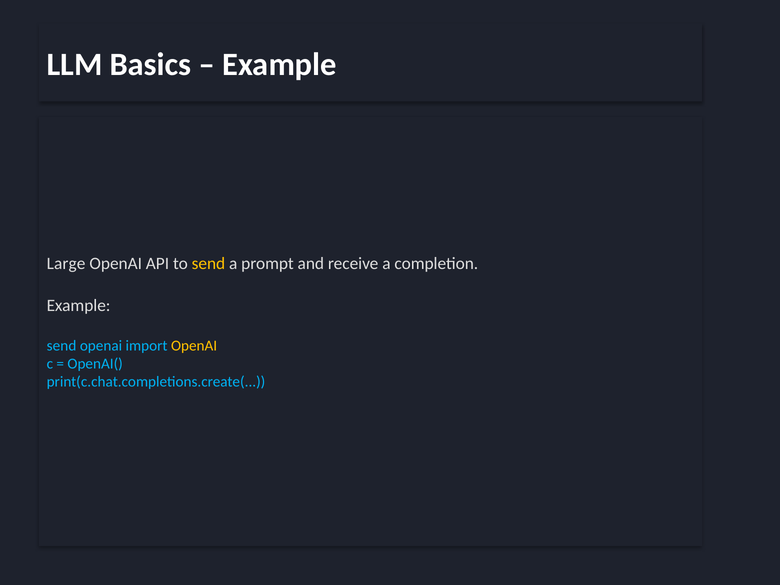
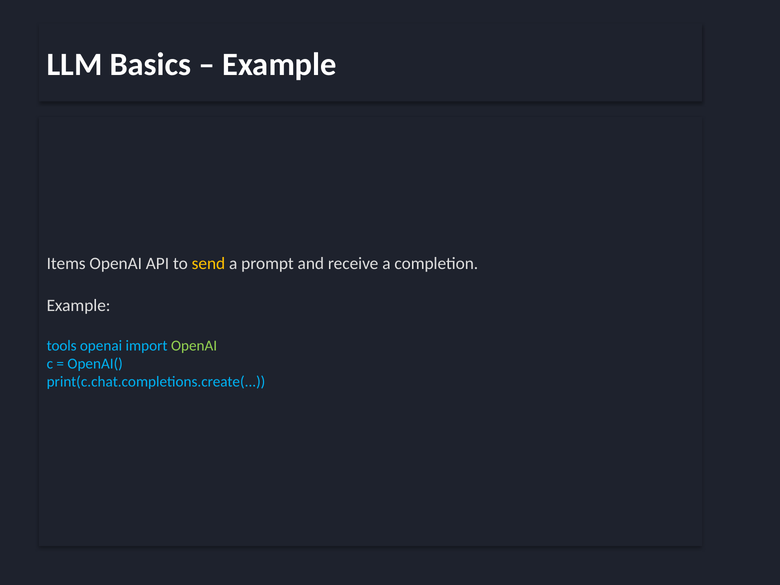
Large: Large -> Items (66, 264)
send: send -> tools (62, 346)
OpenAI colour: yellow -> light green (194, 346)
